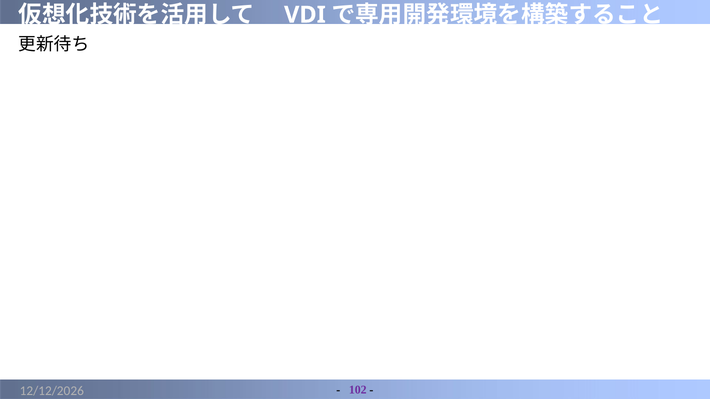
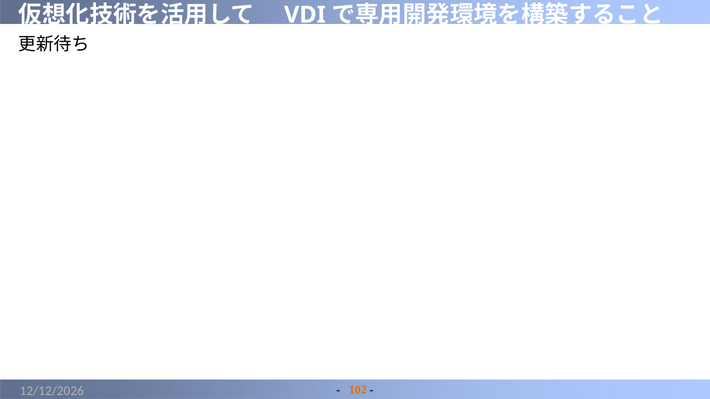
102 colour: purple -> orange (358, 390)
